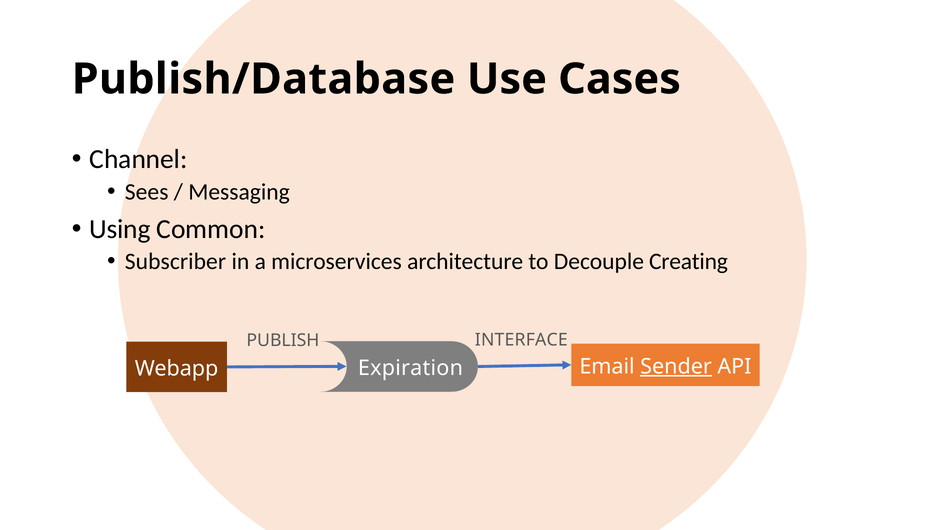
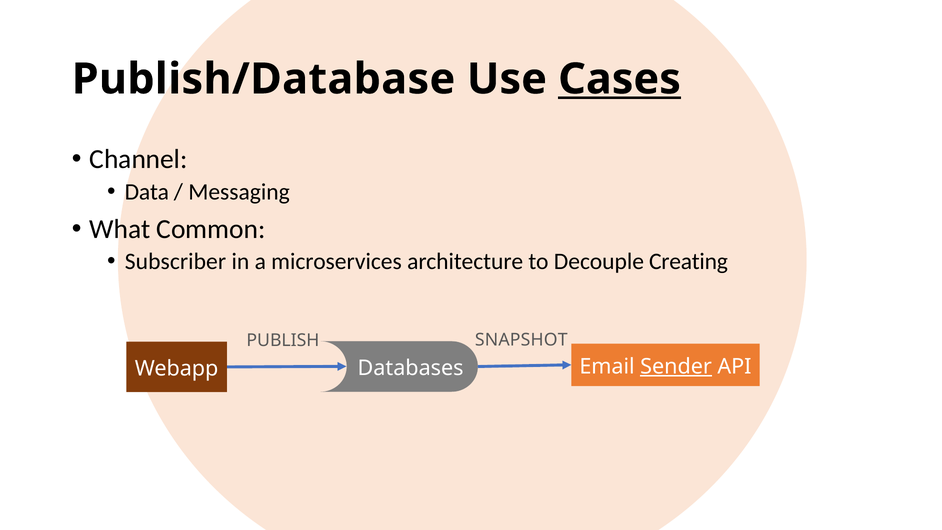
Cases underline: none -> present (620, 79)
Sees: Sees -> Data (147, 192)
Using: Using -> What (120, 229)
INTERFACE: INTERFACE -> SNAPSHOT (521, 340)
Expiration: Expiration -> Databases (411, 368)
